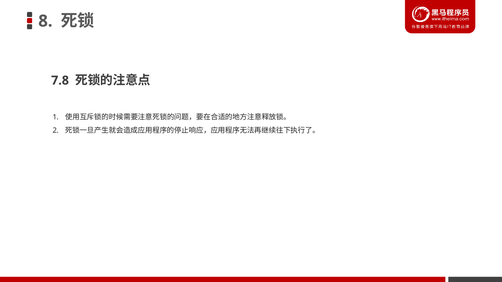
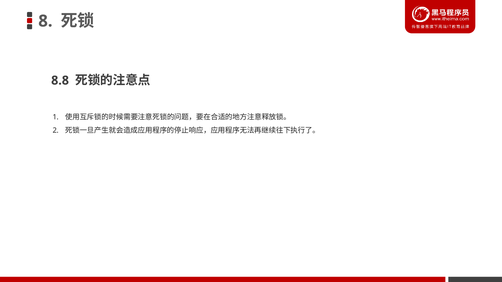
7.8: 7.8 -> 8.8 (60, 81)
